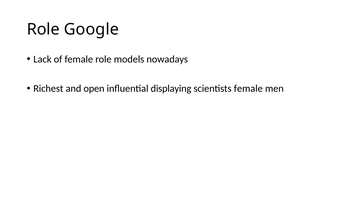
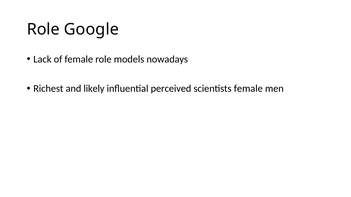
open: open -> likely (94, 89)
displaying: displaying -> perceived (171, 89)
